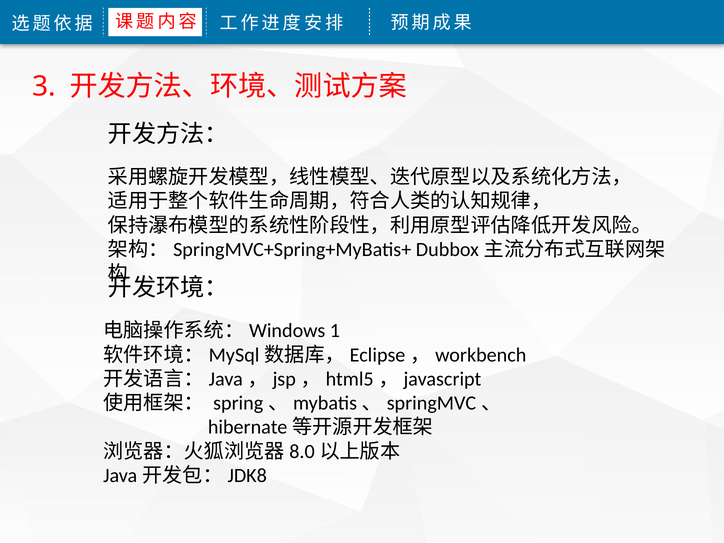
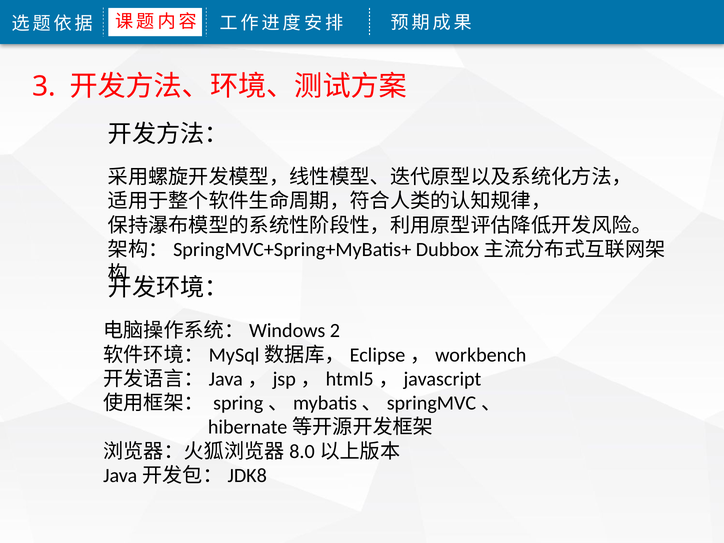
1: 1 -> 2 (335, 331)
